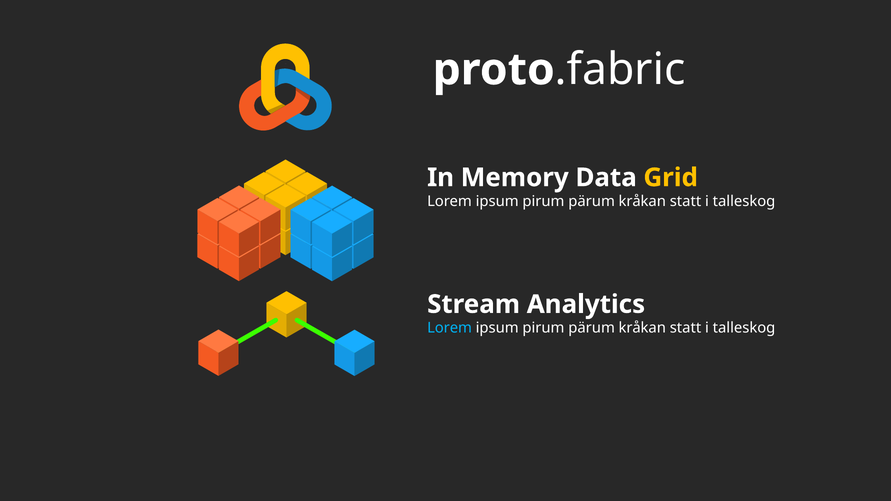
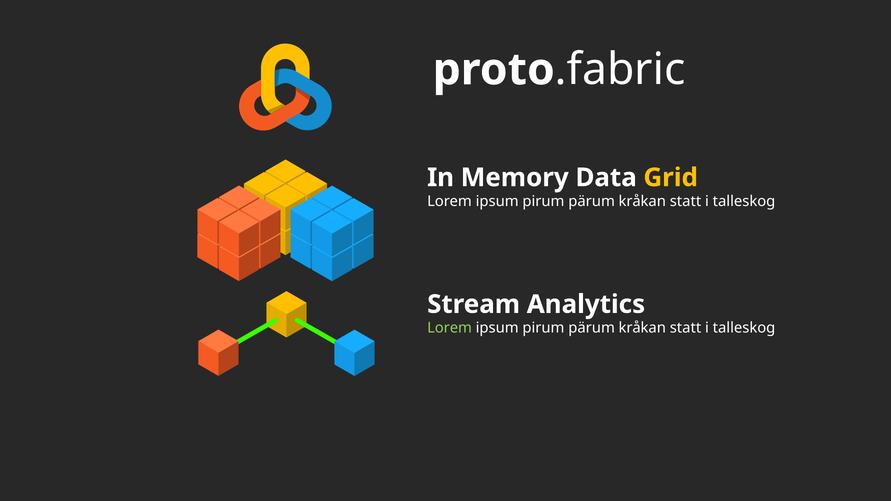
Lorem colour: light blue -> light green (450, 328)
